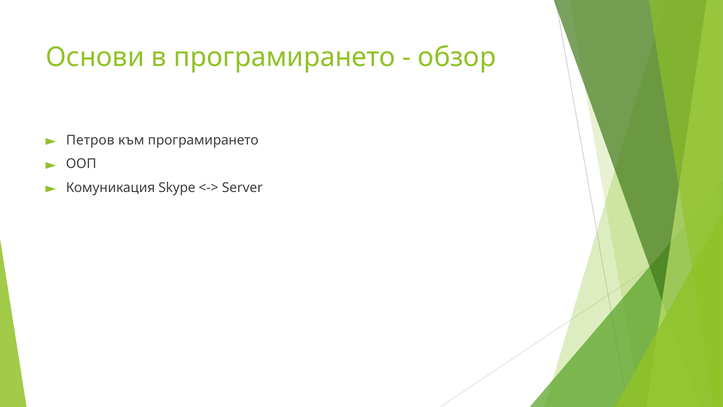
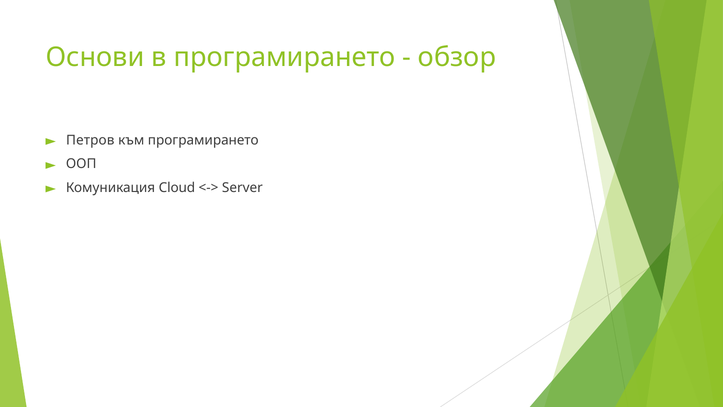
Skype: Skype -> Cloud (177, 188)
